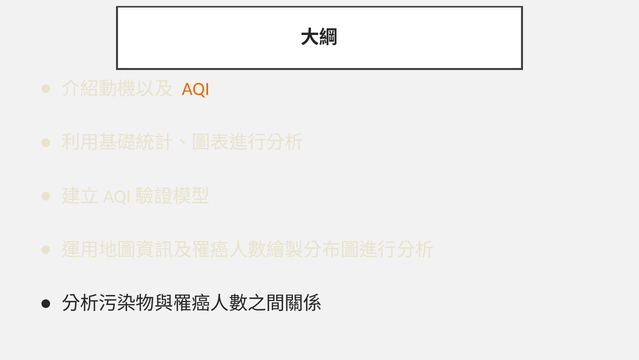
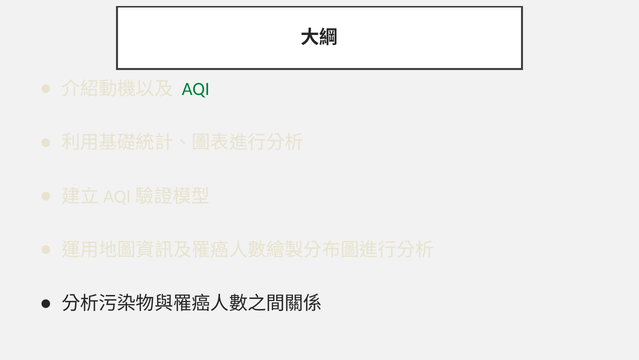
AQI colour: orange -> green (196, 89)
